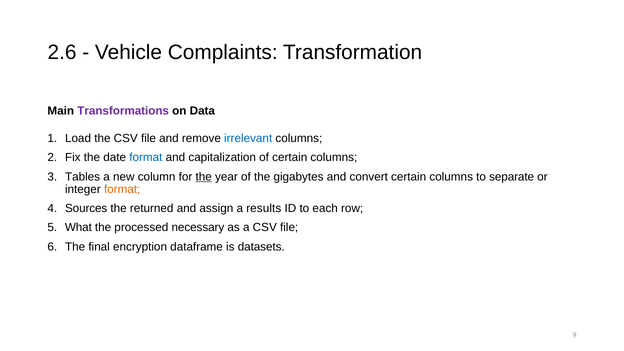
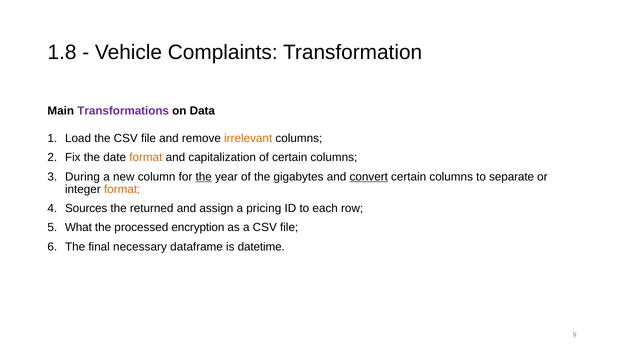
2.6: 2.6 -> 1.8 (62, 52)
irrelevant colour: blue -> orange (248, 139)
format colour: blue -> orange (146, 158)
Tables: Tables -> During (83, 177)
convert underline: none -> present (369, 177)
results: results -> pricing (264, 208)
necessary: necessary -> encryption (198, 228)
encryption: encryption -> necessary (140, 247)
datasets: datasets -> datetime (261, 247)
